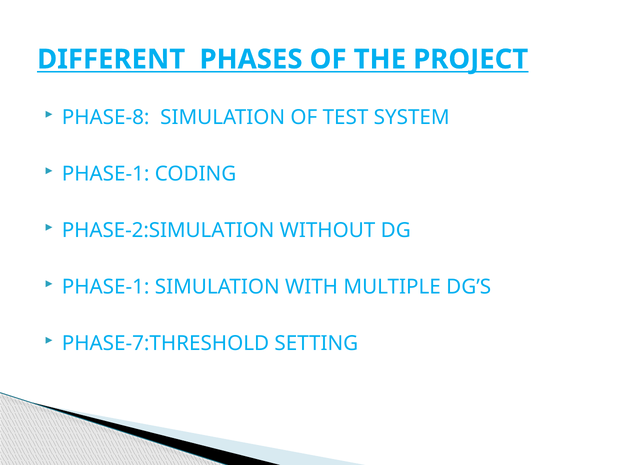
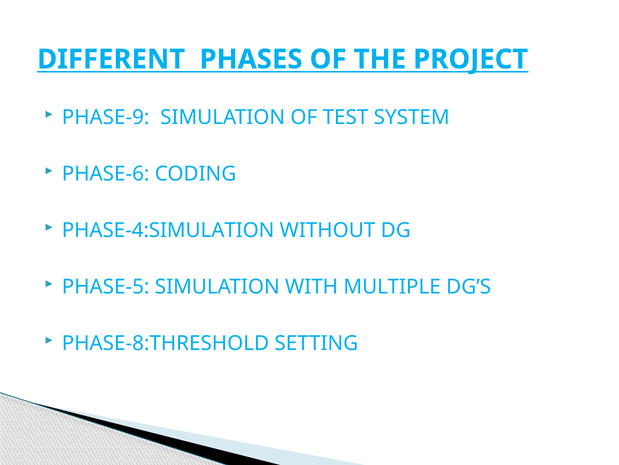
PHASE-8: PHASE-8 -> PHASE-9 (106, 117)
PHASE-1: PHASE-1 -> PHASE-6 (106, 174)
PHASE-2:SIMULATION: PHASE-2:SIMULATION -> PHASE-4:SIMULATION (168, 230)
PHASE-1: PHASE-1 -> PHASE-5 (106, 286)
PHASE-7:THRESHOLD: PHASE-7:THRESHOLD -> PHASE-8:THRESHOLD (165, 343)
